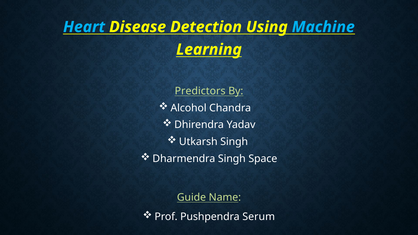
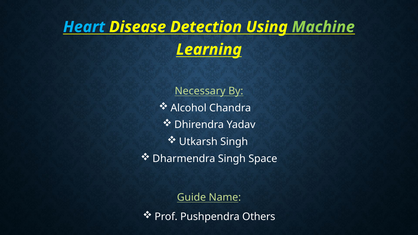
Machine colour: light blue -> light green (323, 27)
Predictors: Predictors -> Necessary (200, 91)
Serum: Serum -> Others (259, 217)
